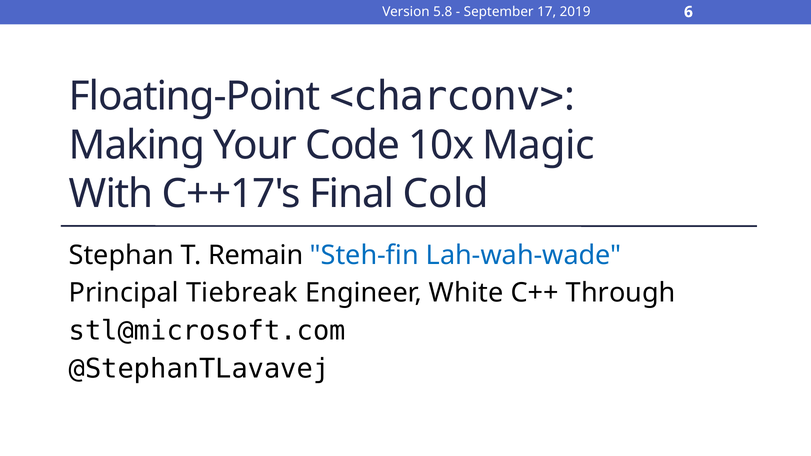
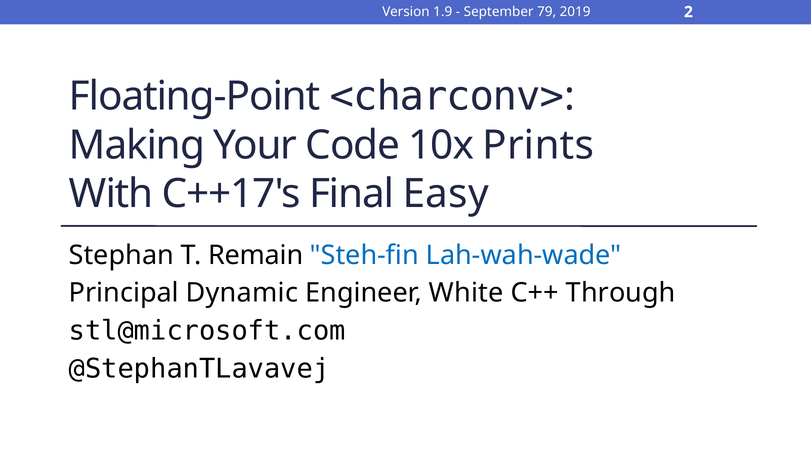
5.8: 5.8 -> 1.9 (443, 12)
17: 17 -> 79 (547, 12)
6: 6 -> 2 (688, 12)
Magic: Magic -> Prints (538, 145)
Cold: Cold -> Easy (446, 194)
Tiebreak: Tiebreak -> Dynamic (242, 293)
